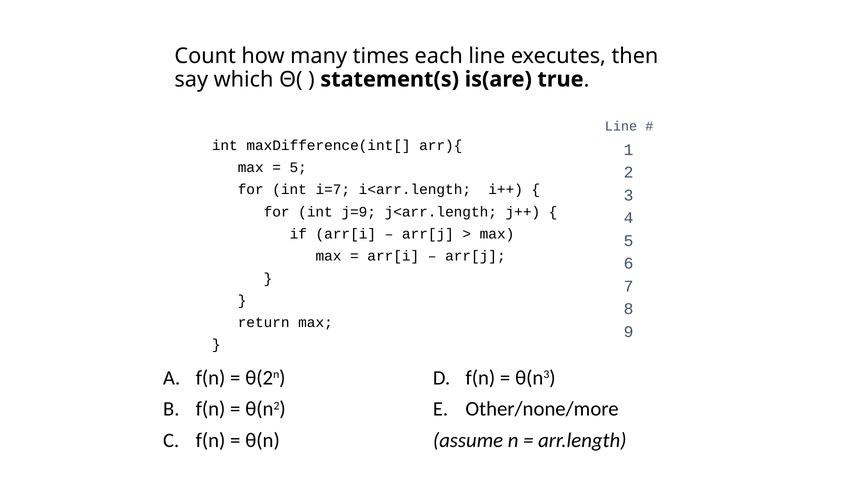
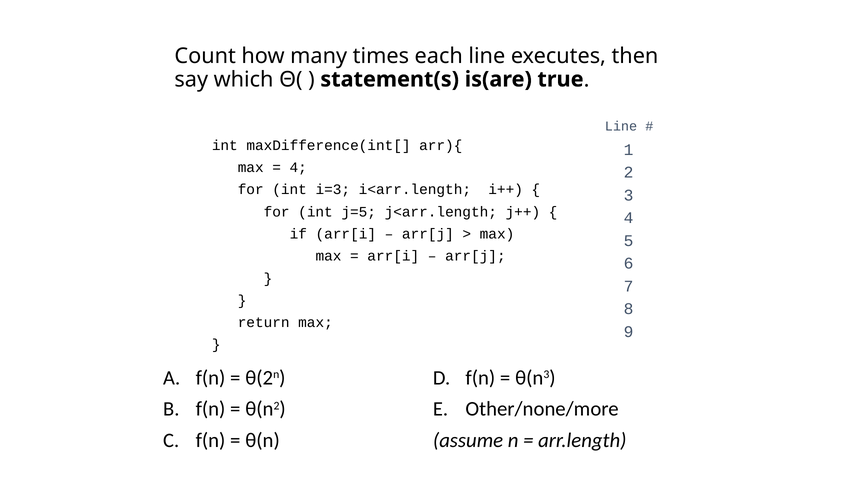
5: 5 -> 4 (298, 167)
i=7: i=7 -> i=3 (333, 189)
j=9: j=9 -> j=5 (359, 212)
